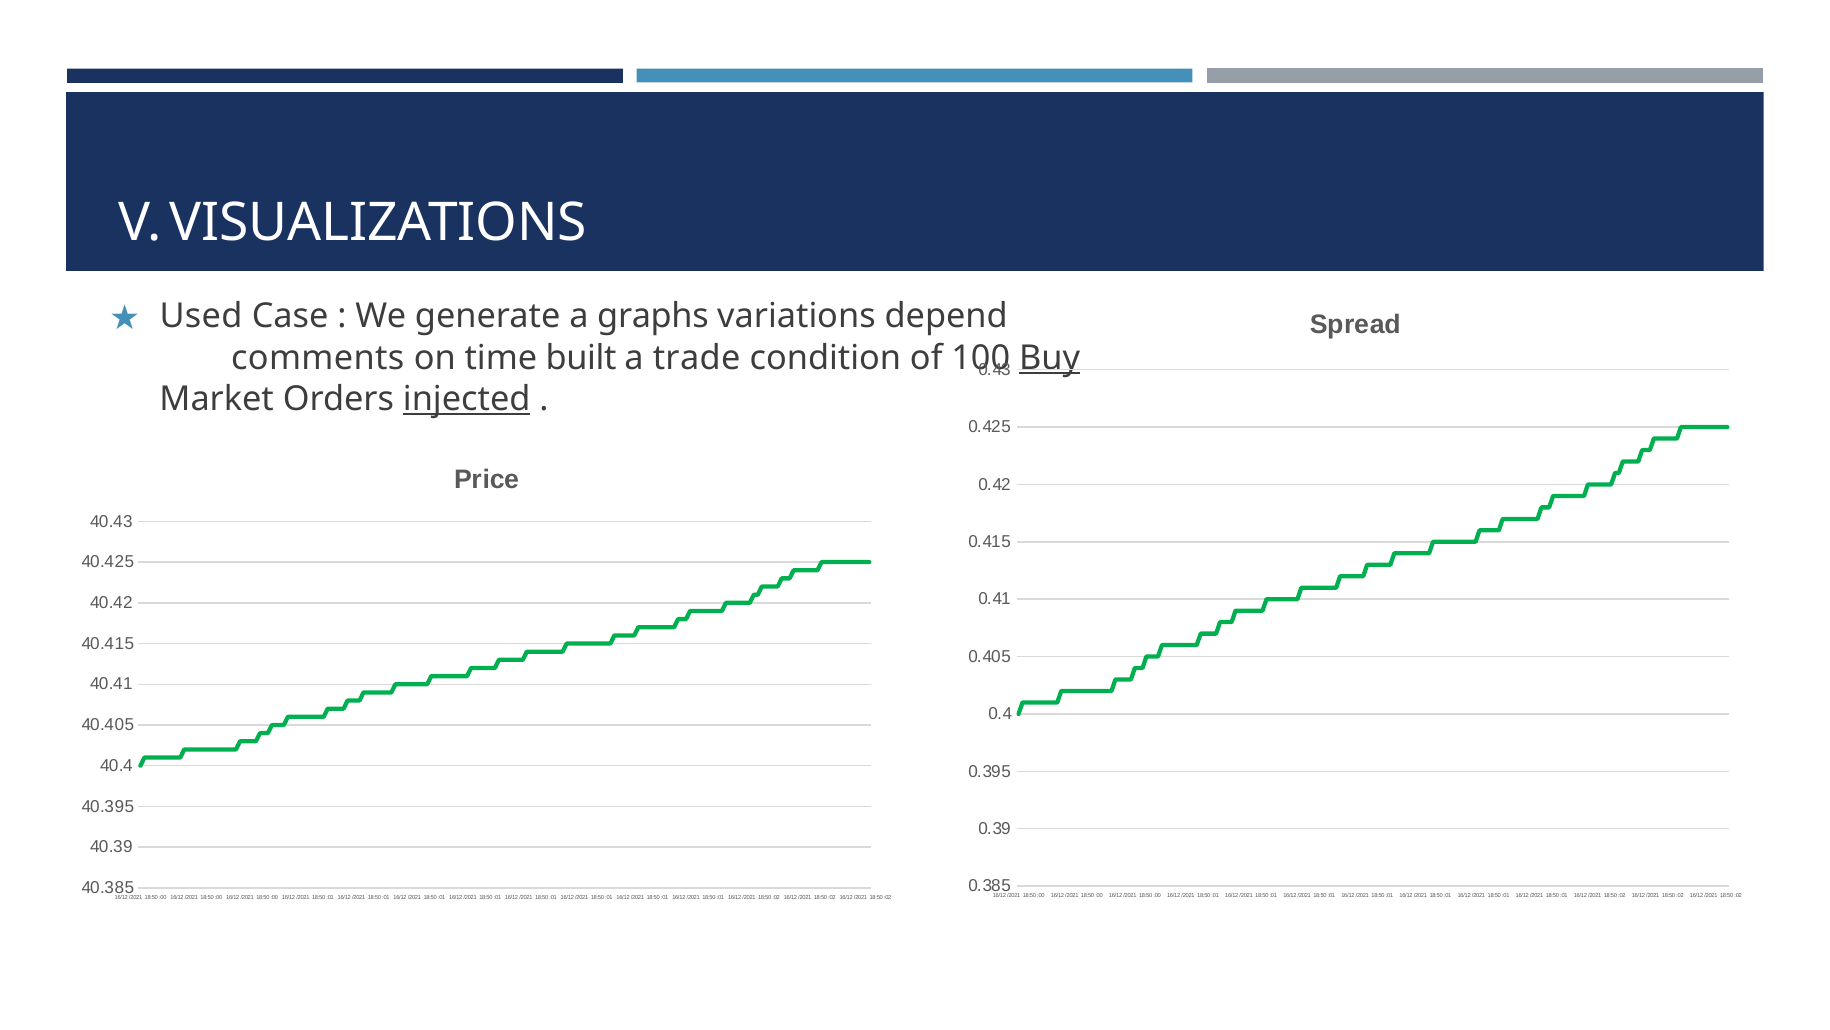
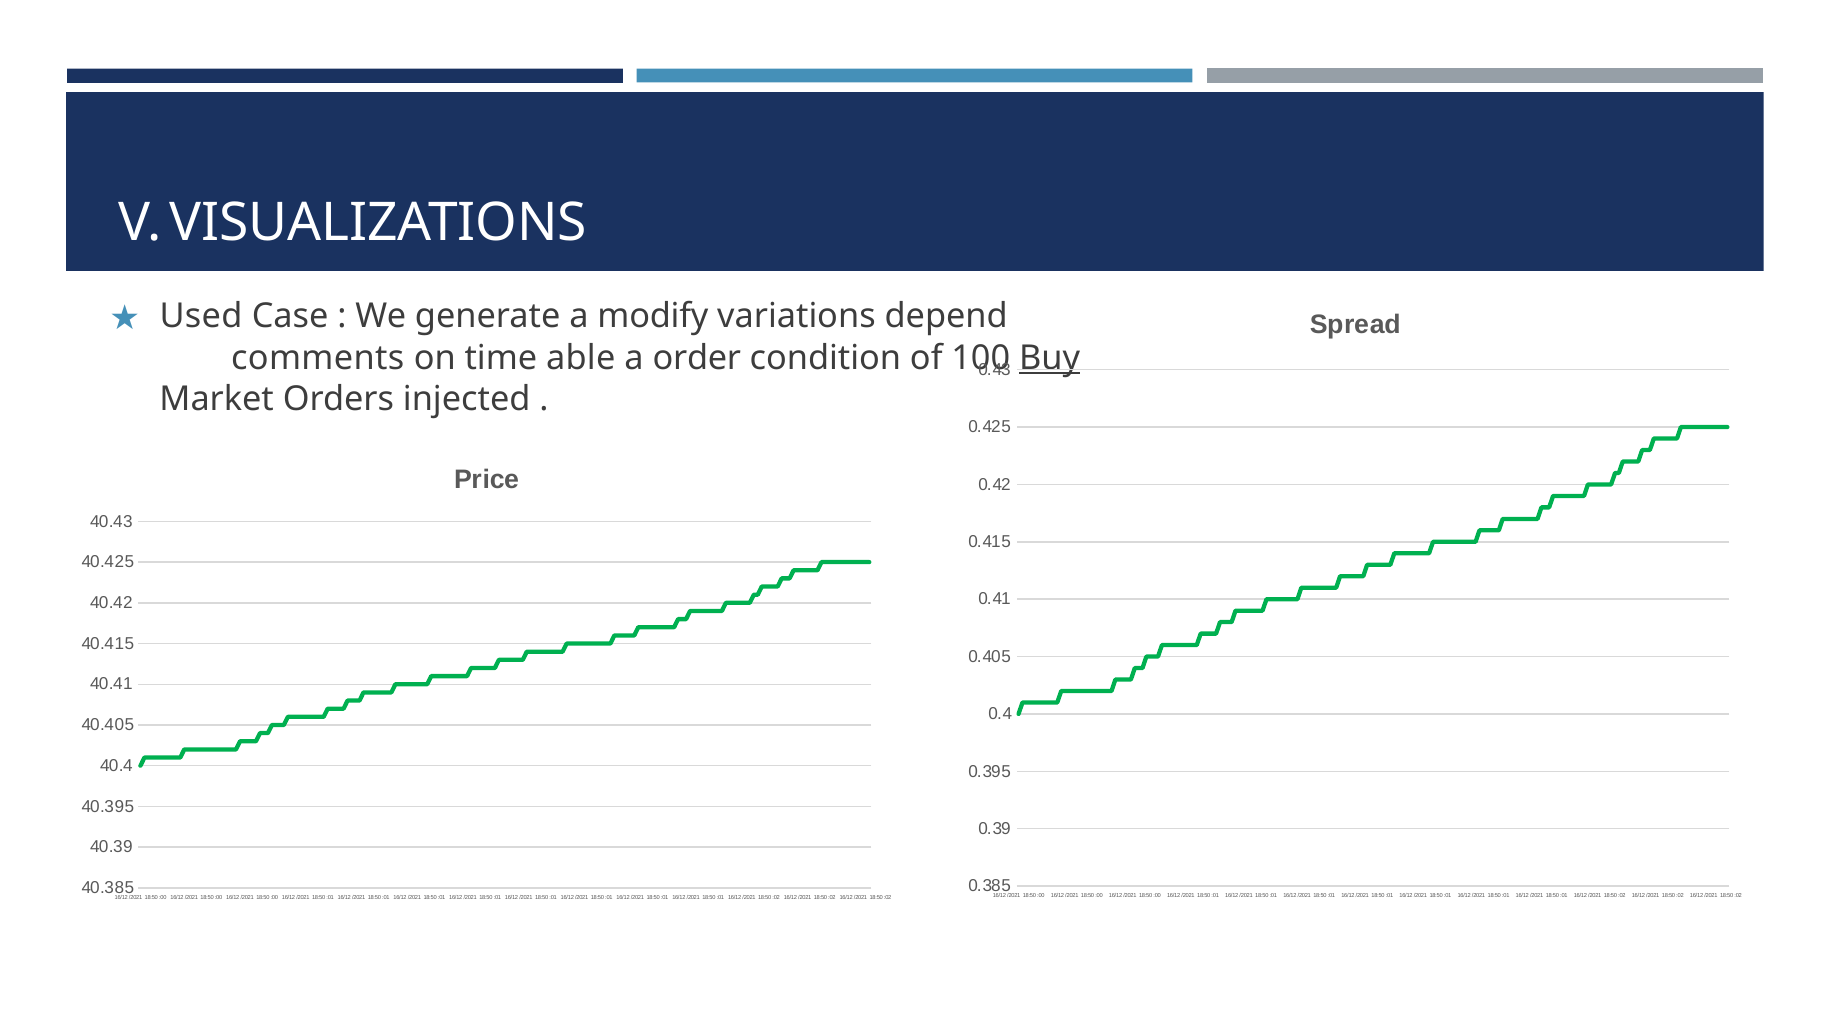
graphs: graphs -> modify (653, 316)
built: built -> able (581, 358)
trade: trade -> order (697, 358)
injected underline: present -> none (467, 399)
